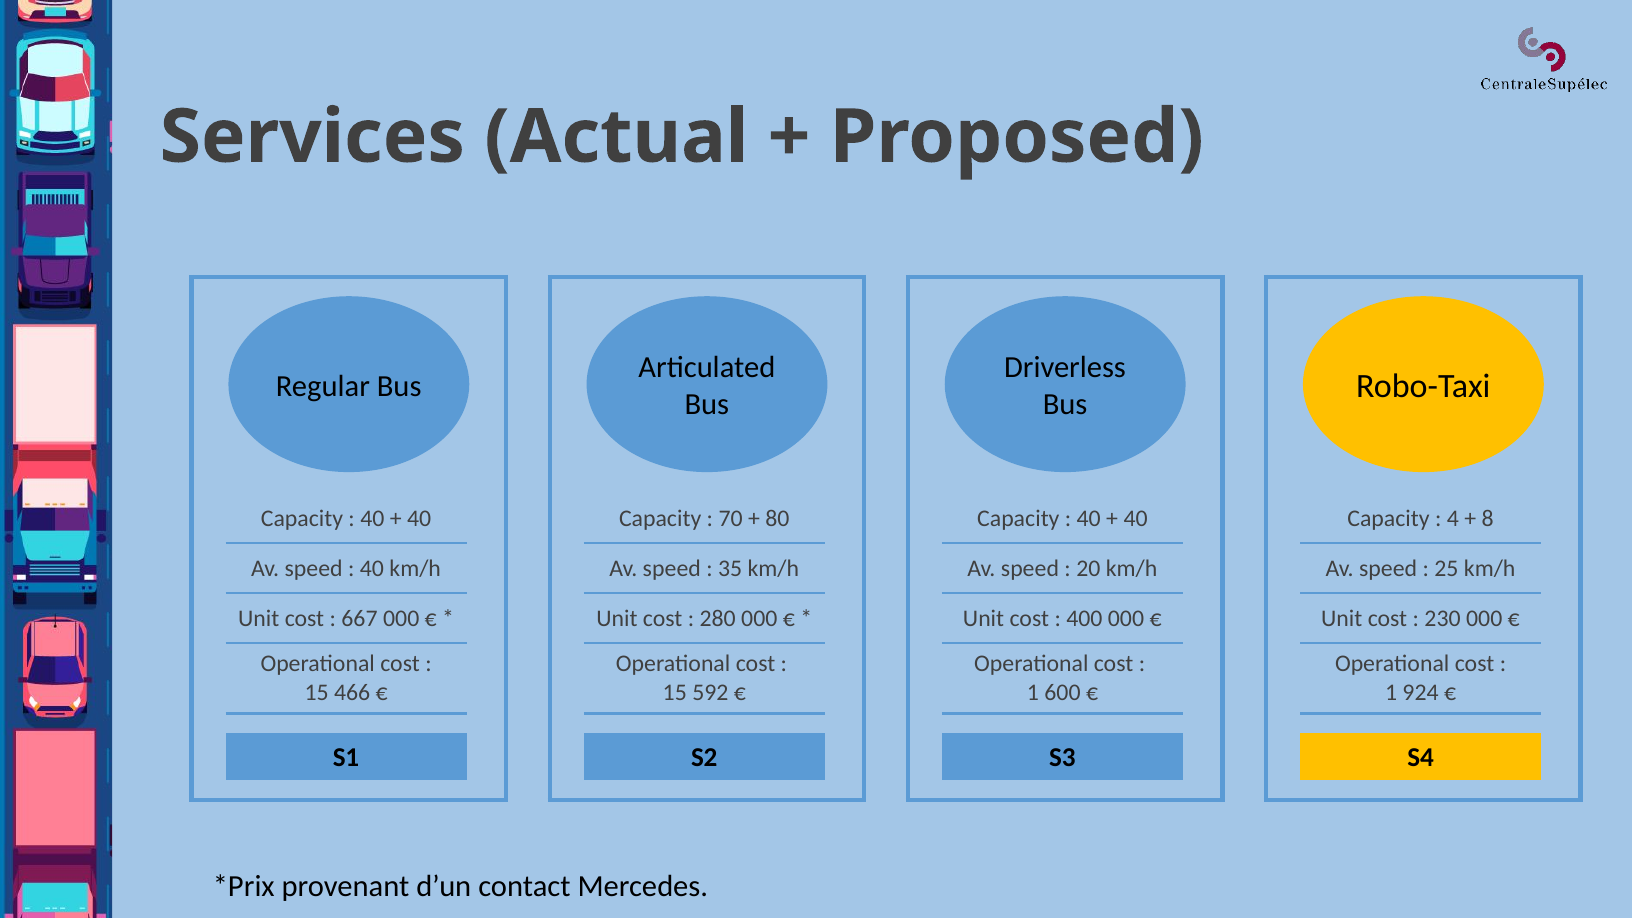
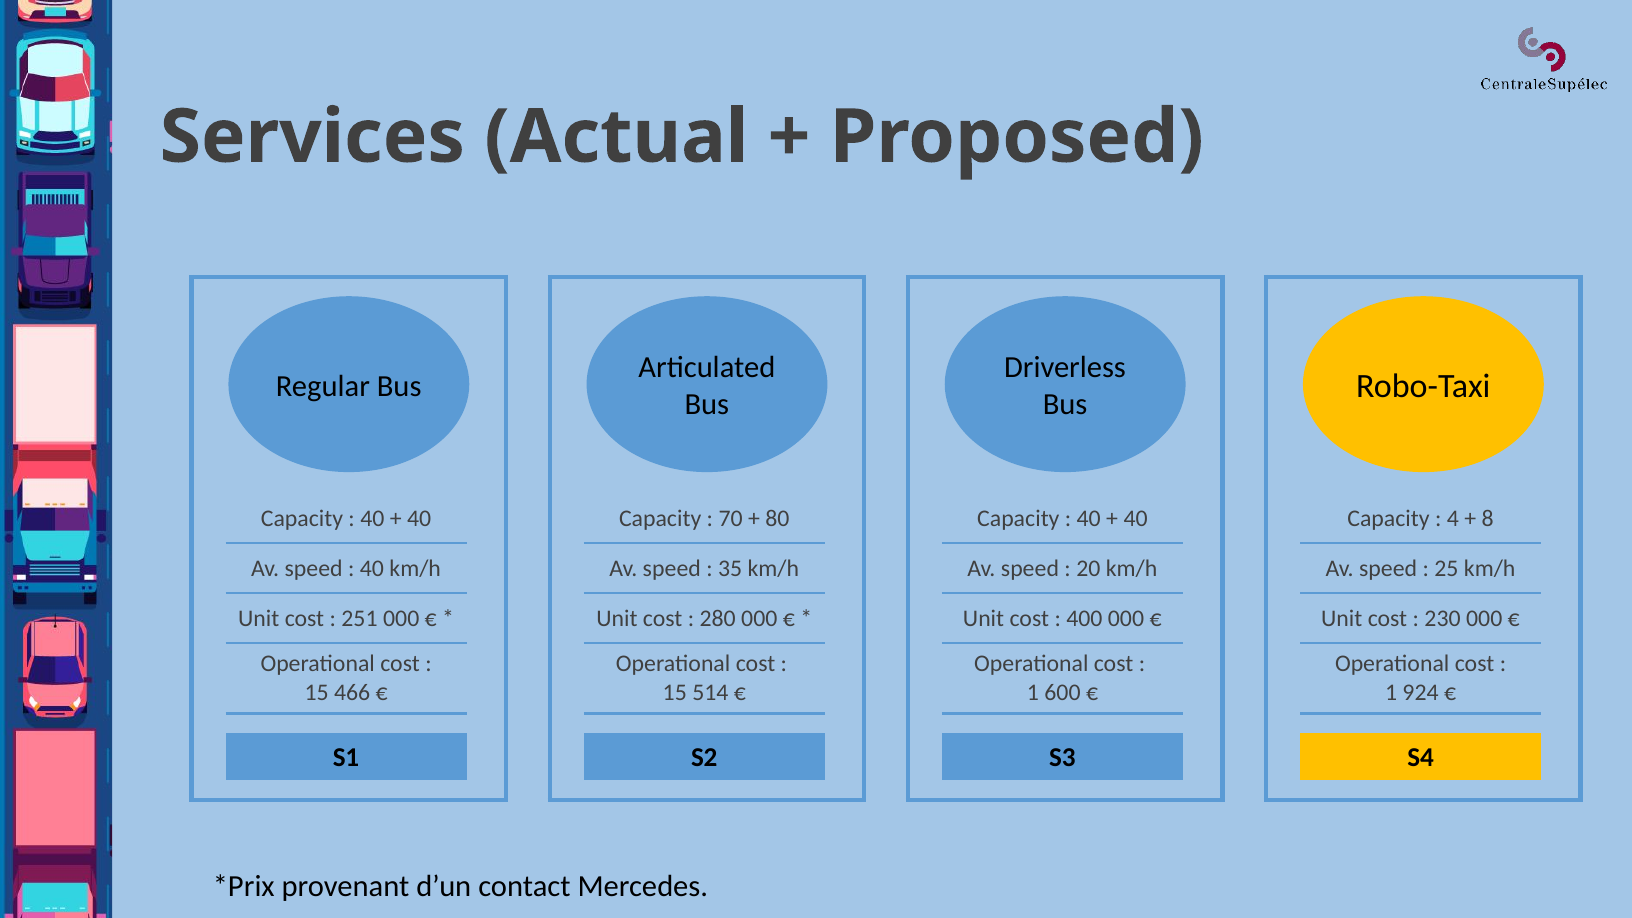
667: 667 -> 251 (360, 618)
592: 592 -> 514 (710, 693)
